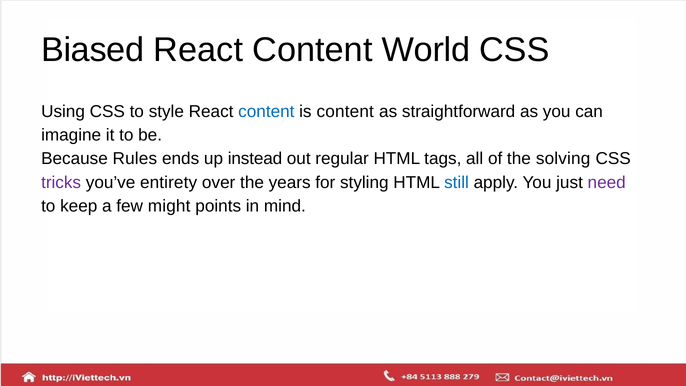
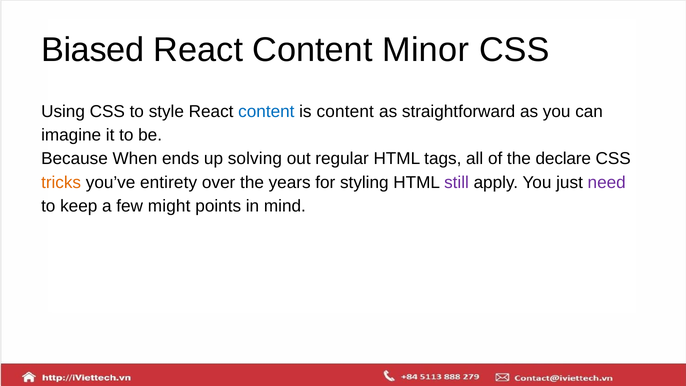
World: World -> Minor (426, 50)
Rules: Rules -> When (135, 159)
instead: instead -> solving (255, 159)
solving: solving -> declare (563, 159)
tricks colour: purple -> orange (61, 182)
still colour: blue -> purple (457, 182)
